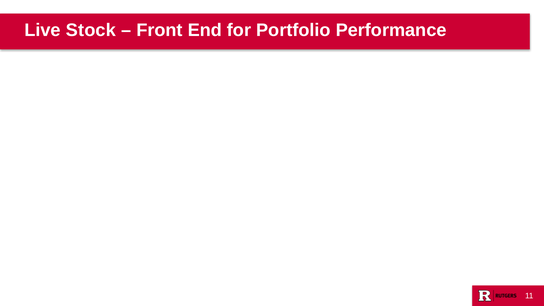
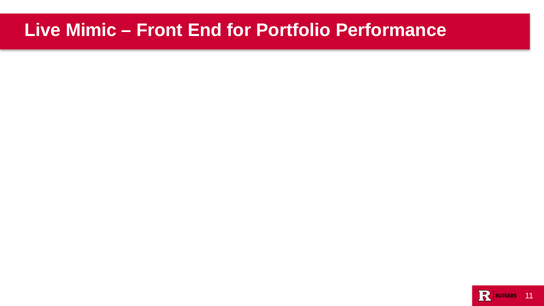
Stock: Stock -> Mimic (91, 30)
